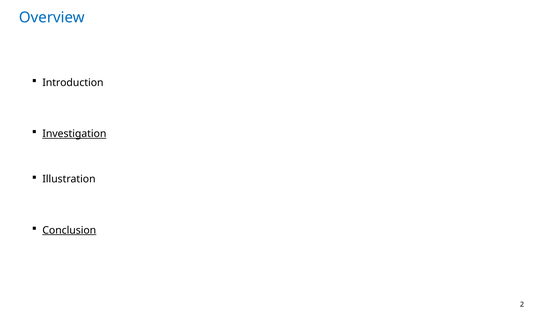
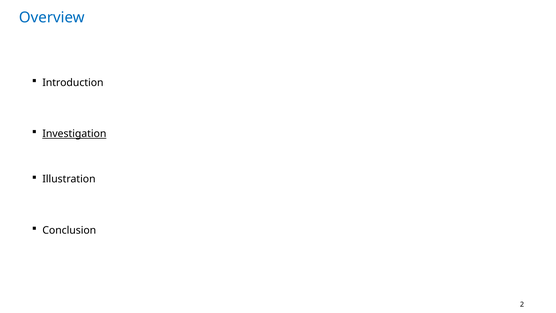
Conclusion underline: present -> none (69, 230)
